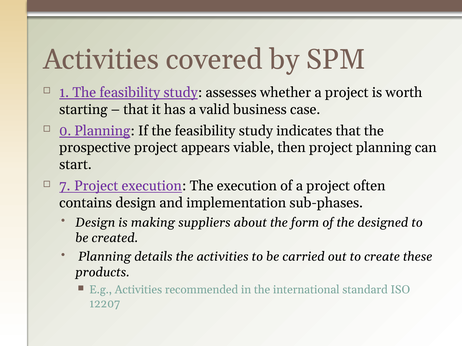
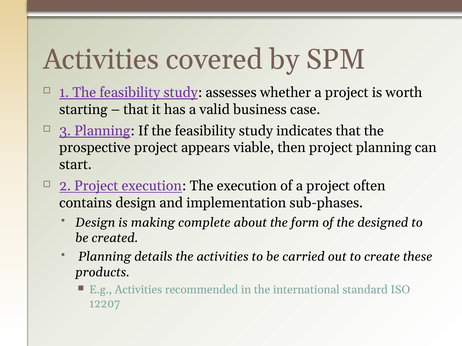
0: 0 -> 3 (65, 131)
7: 7 -> 2 (65, 186)
suppliers: suppliers -> complete (204, 223)
